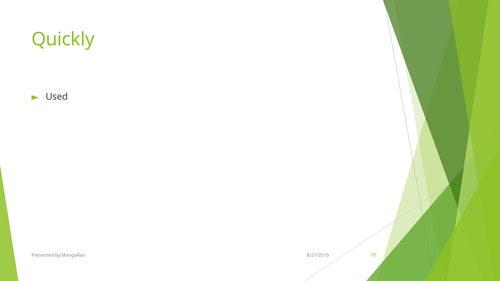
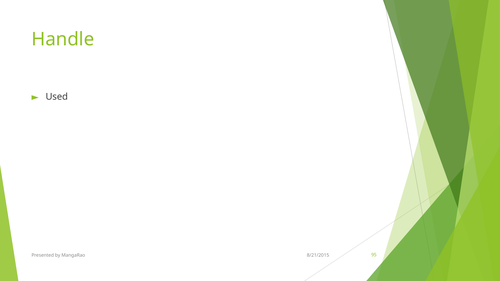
Quickly: Quickly -> Handle (63, 39)
